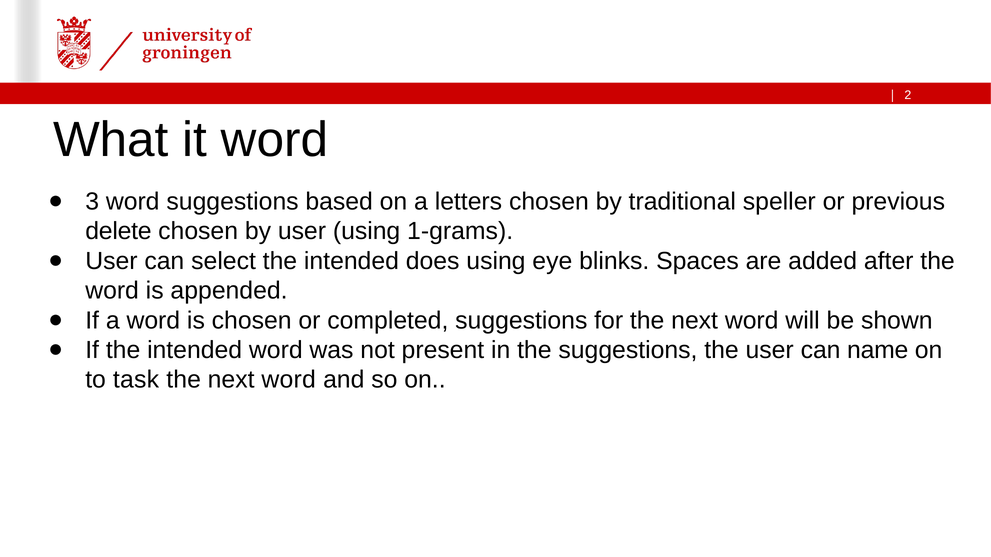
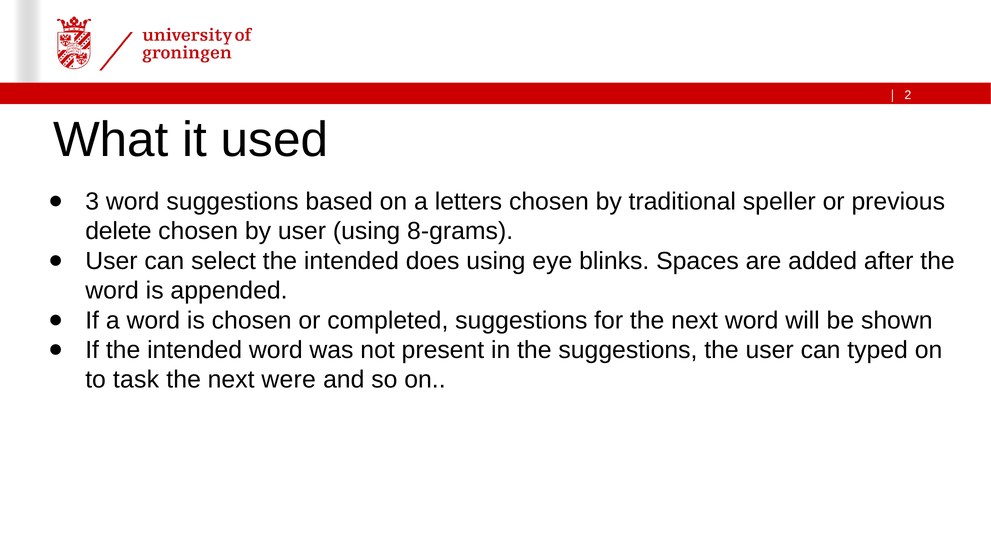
it word: word -> used (274, 140)
1-grams: 1-grams -> 8-grams (460, 231)
name: name -> typed (878, 350)
word: word -> were (289, 380)
